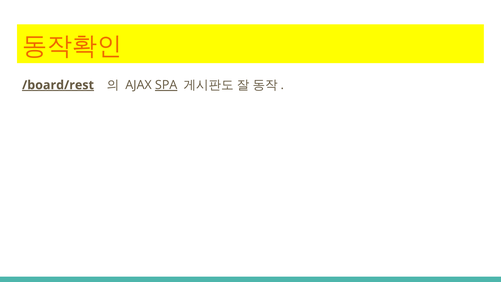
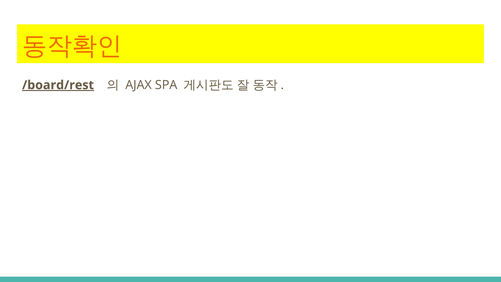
SPA underline: present -> none (166, 85)
